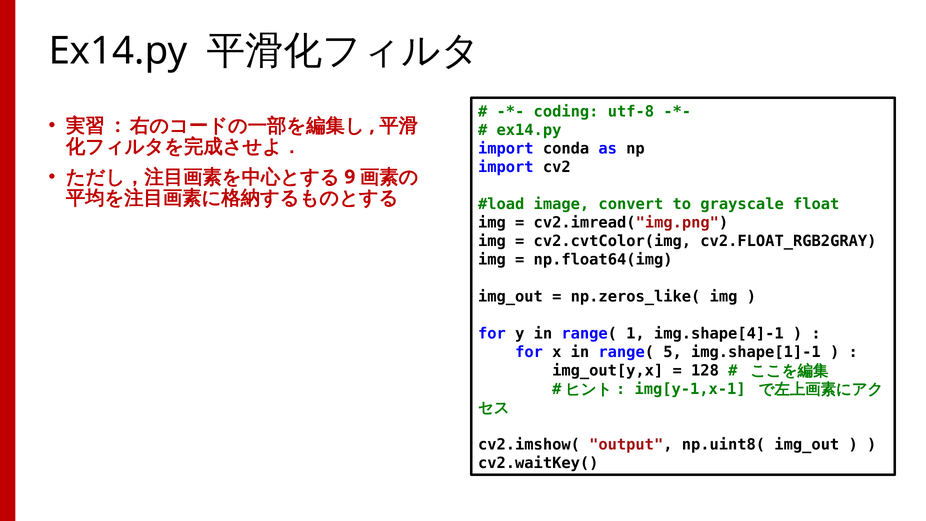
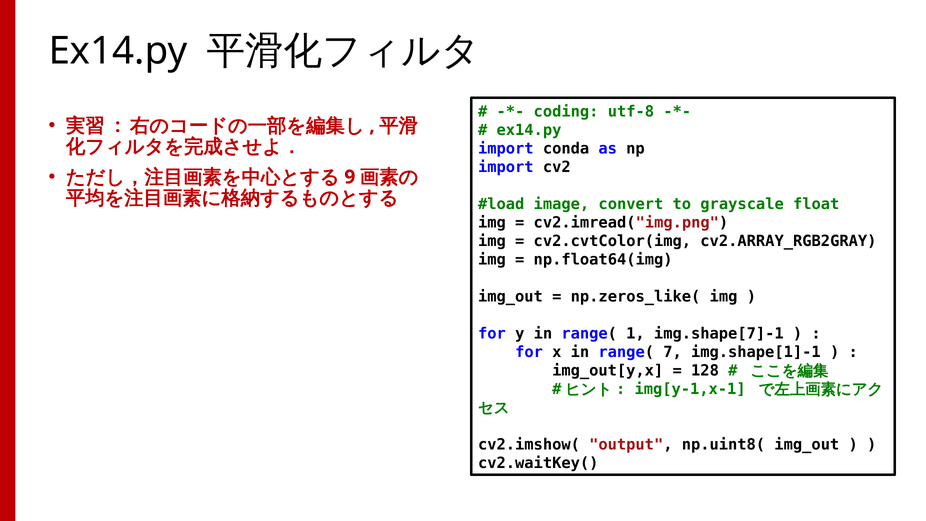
cv2.FLOAT_RGB2GRAY: cv2.FLOAT_RGB2GRAY -> cv2.ARRAY_RGB2GRAY (788, 241)
img.shape[4]-1: img.shape[4]-1 -> img.shape[7]-1 (719, 334)
5: 5 -> 7 (673, 352)
